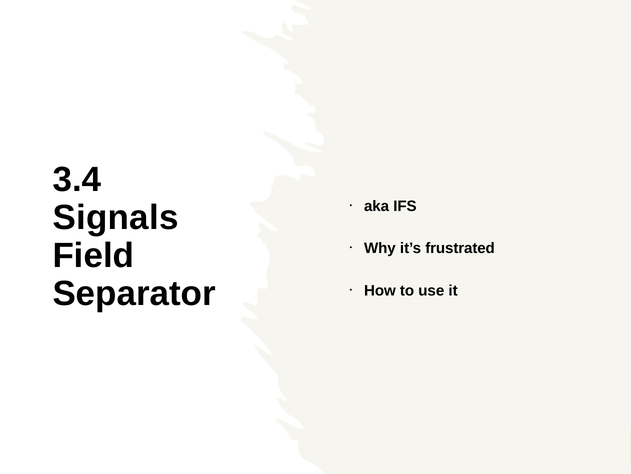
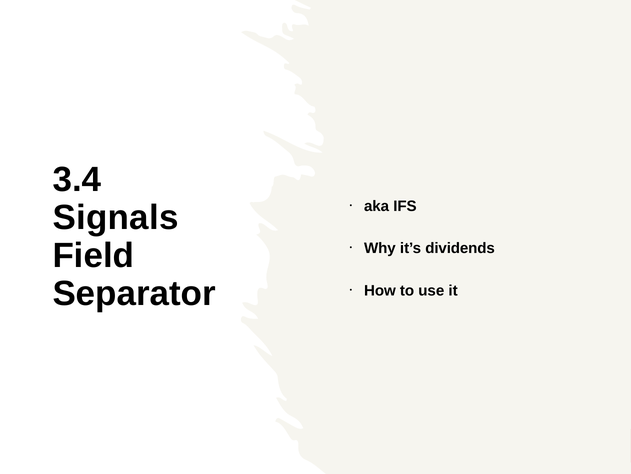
frustrated: frustrated -> dividends (460, 248)
